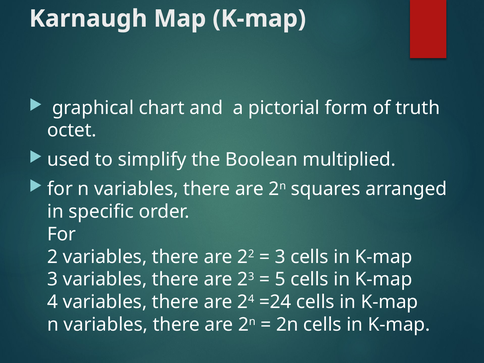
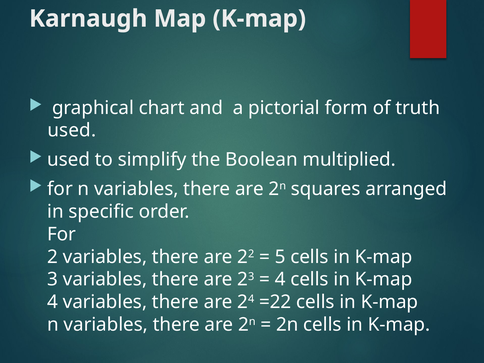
octet: octet -> used (72, 130)
3: 3 -> 5 (280, 257)
5: 5 -> 4 (280, 279)
=24: =24 -> =22 (275, 302)
